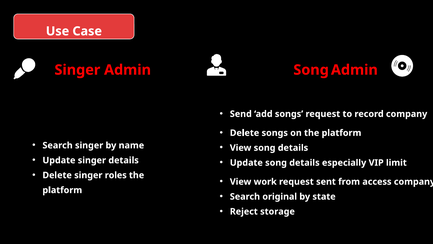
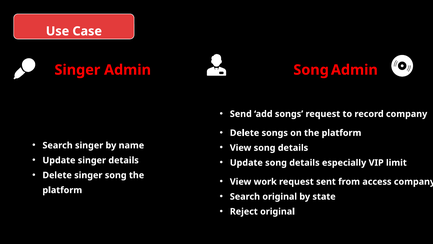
singer roles: roles -> song (116, 175)
Reject storage: storage -> original (277, 211)
